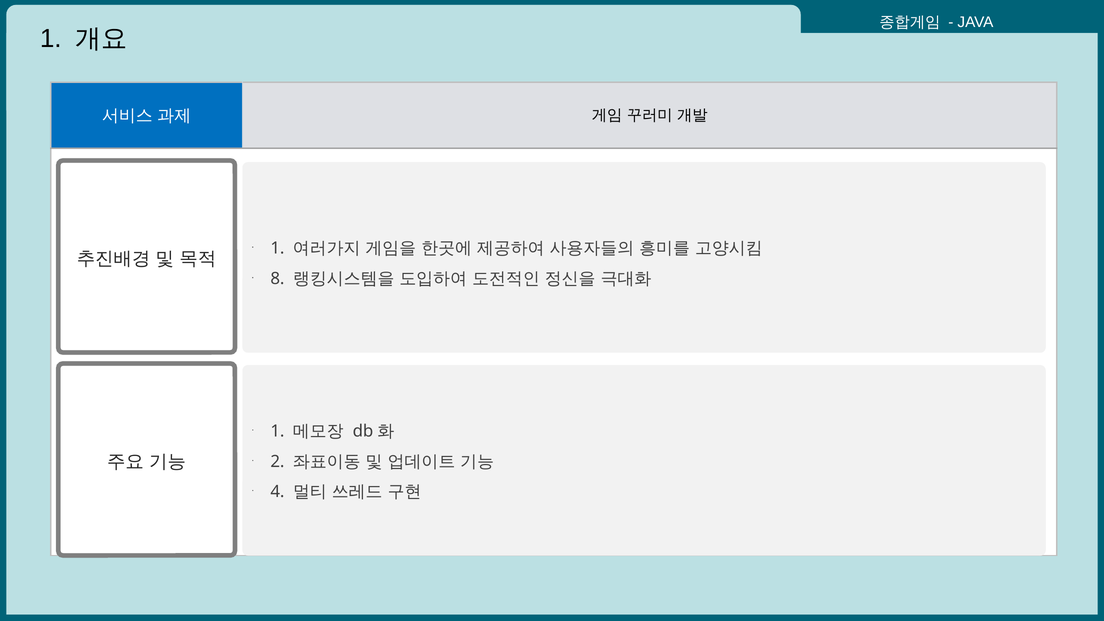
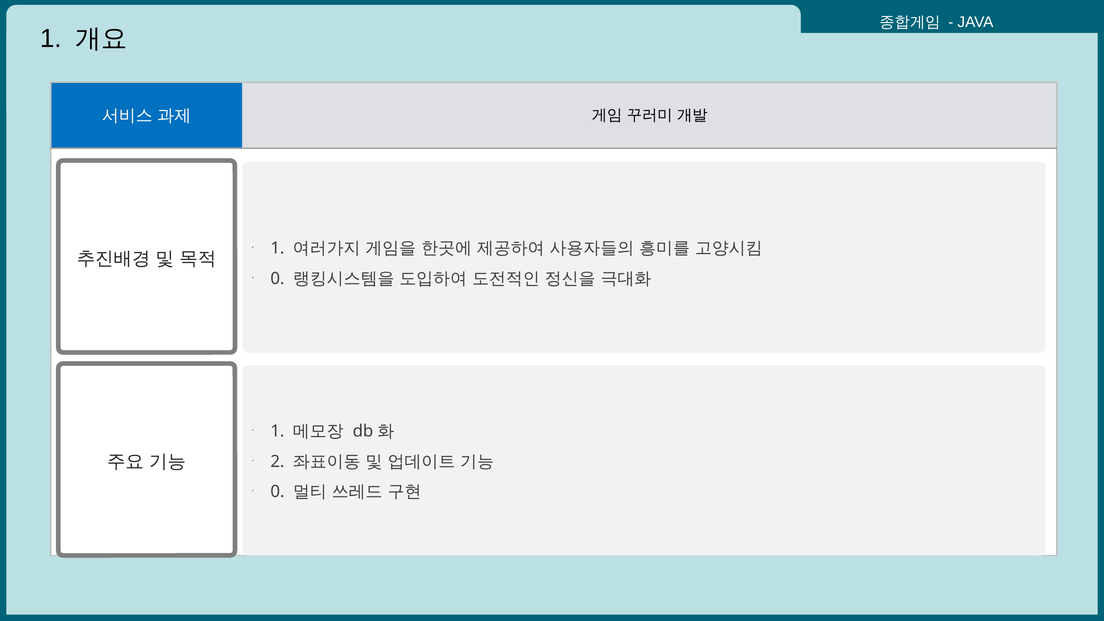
8: 8 -> 0 (277, 279)
4: 4 -> 0 (277, 492)
